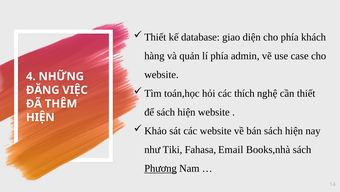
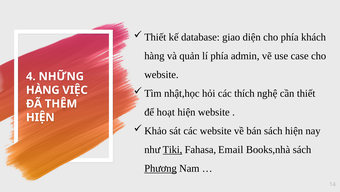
toán,học: toán,học -> nhật,học (182, 93)
ĐĂNG: ĐĂNG -> HÀNG (43, 90)
để sách: sách -> hoạt (166, 112)
Tiki underline: none -> present (172, 149)
